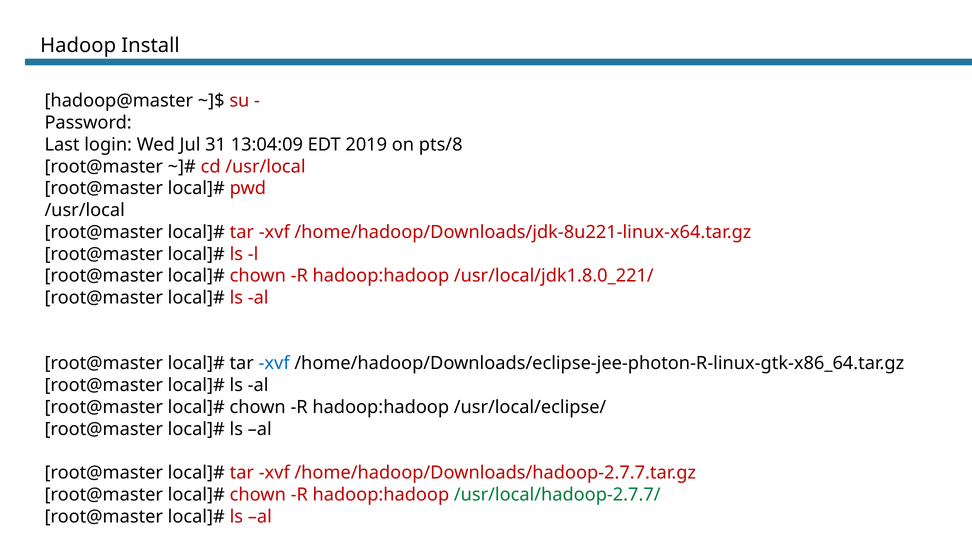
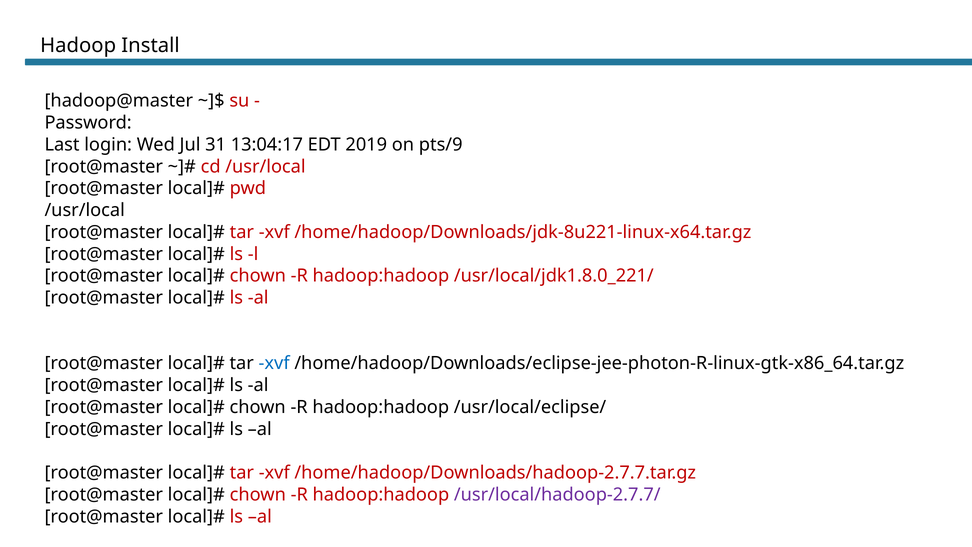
13:04:09: 13:04:09 -> 13:04:17 (267, 145)
pts/8: pts/8 -> pts/9 (441, 145)
/usr/local/hadoop-2.7.7/ colour: green -> purple (557, 494)
